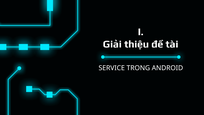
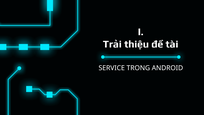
Giải: Giải -> Trải (112, 44)
